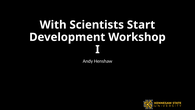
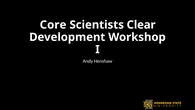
With: With -> Core (53, 25)
Start: Start -> Clear (141, 25)
